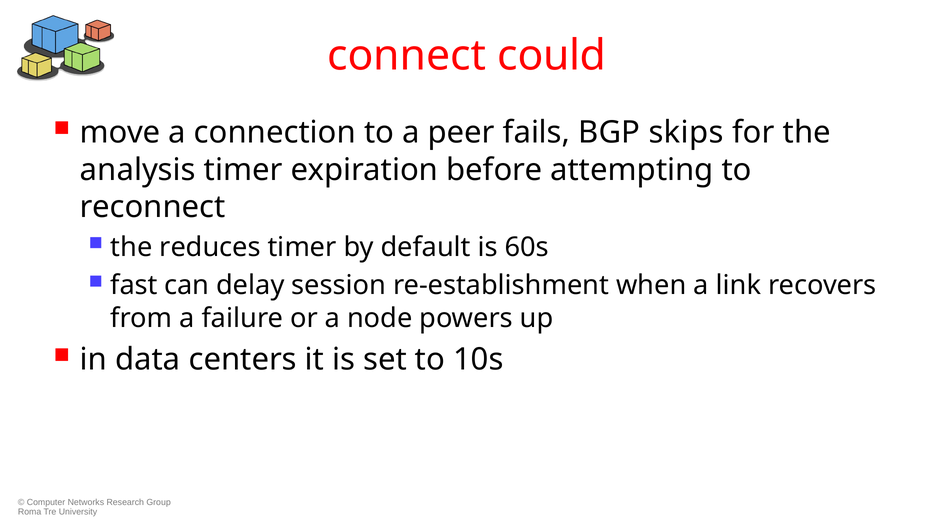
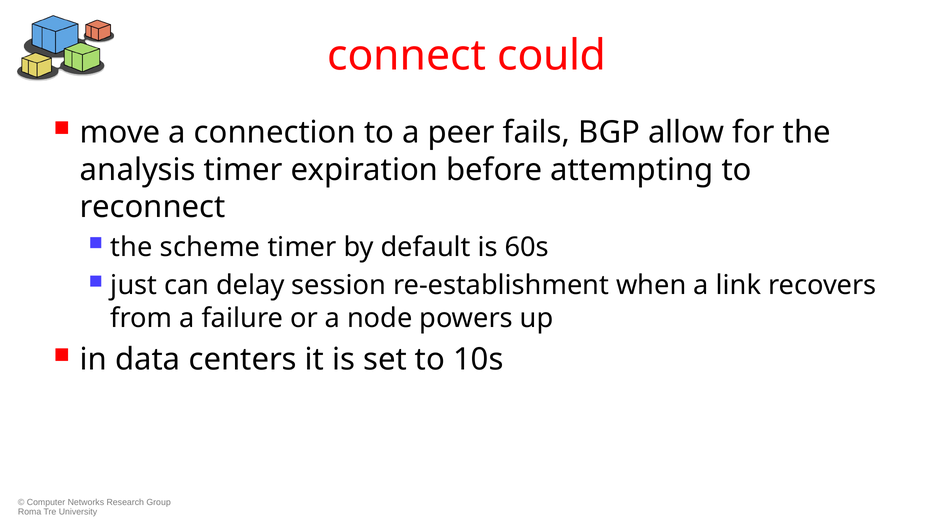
skips: skips -> allow (686, 132)
reduces: reduces -> scheme (210, 247)
fast: fast -> just (134, 285)
